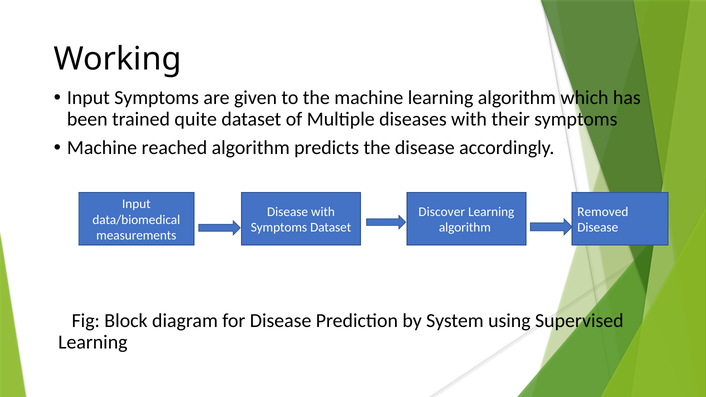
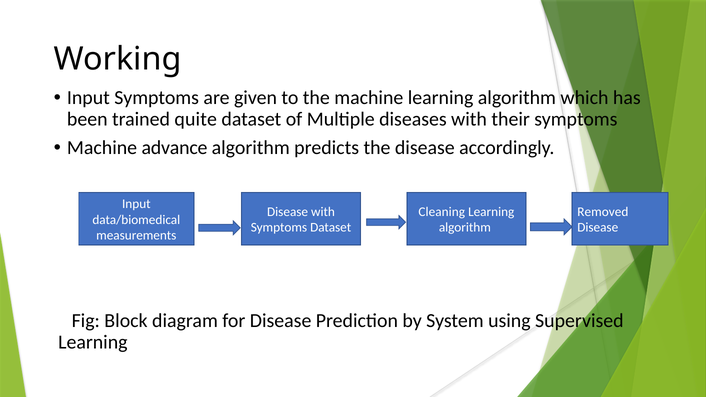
reached: reached -> advance (175, 148)
Discover: Discover -> Cleaning (442, 212)
